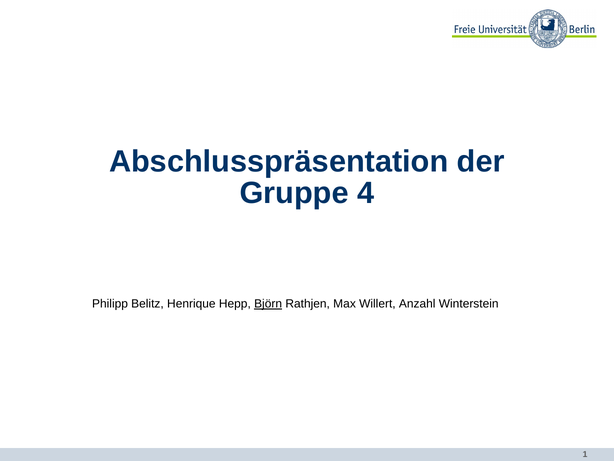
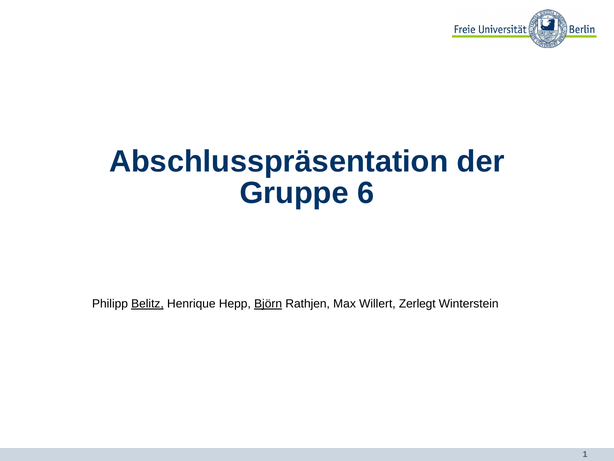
4: 4 -> 6 (366, 193)
Belitz underline: none -> present (147, 303)
Anzahl: Anzahl -> Zerlegt (417, 303)
